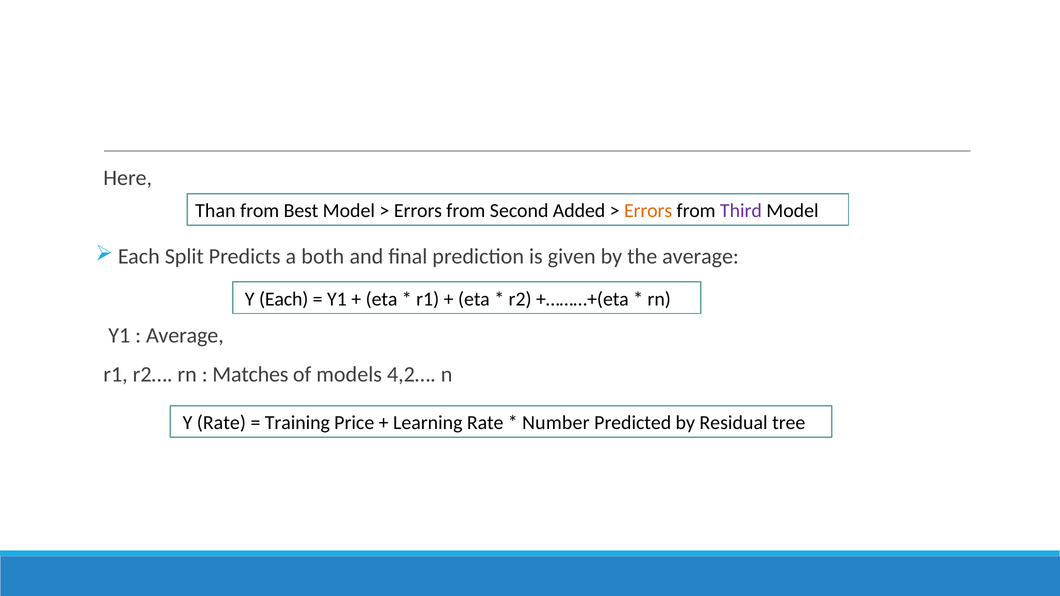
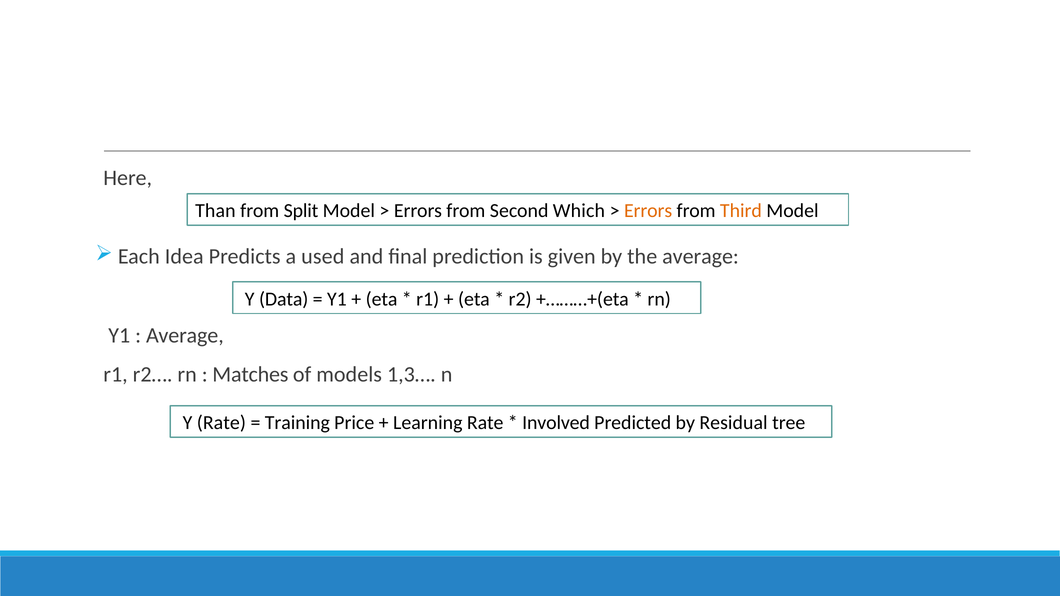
Best: Best -> Split (301, 211)
Added: Added -> Which (579, 211)
Third colour: purple -> orange (741, 211)
Split: Split -> Idea (184, 257)
both: both -> used (323, 257)
Y Each: Each -> Data (284, 299)
4,2…: 4,2… -> 1,3… (411, 375)
Number: Number -> Involved (556, 423)
